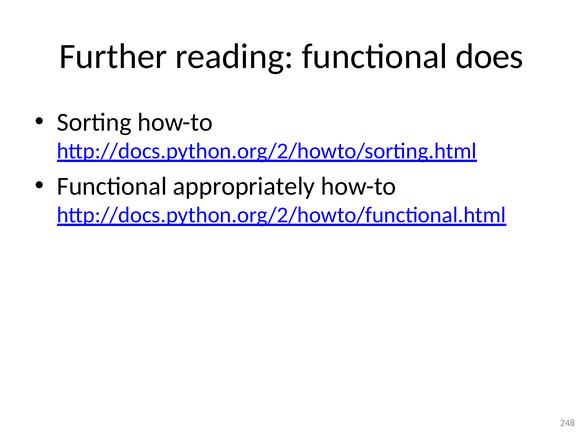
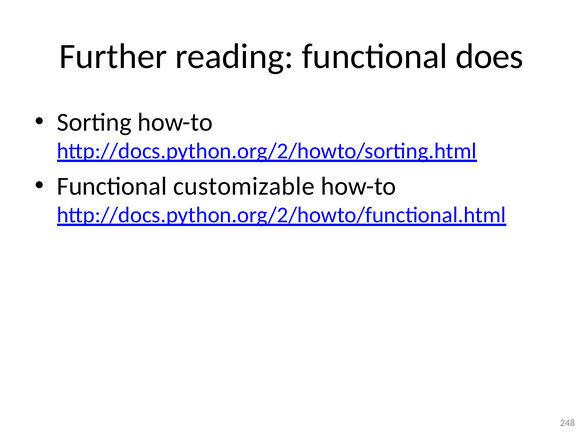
appropriately: appropriately -> customizable (244, 186)
